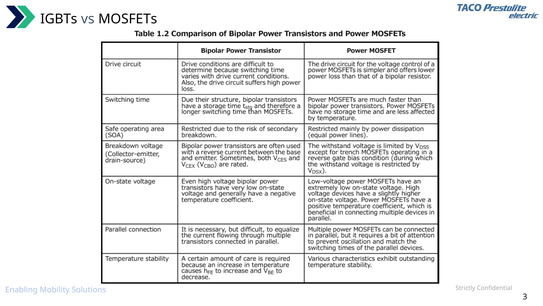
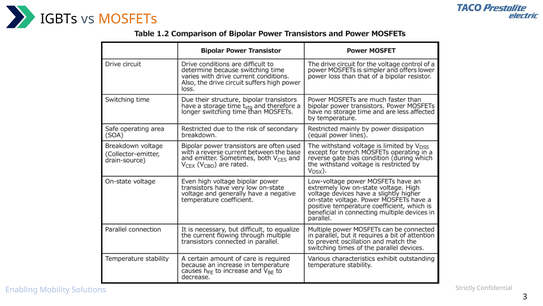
MOSFETs colour: black -> orange (128, 19)
